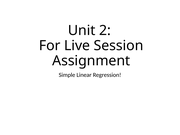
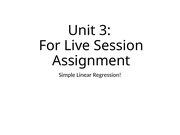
2: 2 -> 3 (105, 30)
